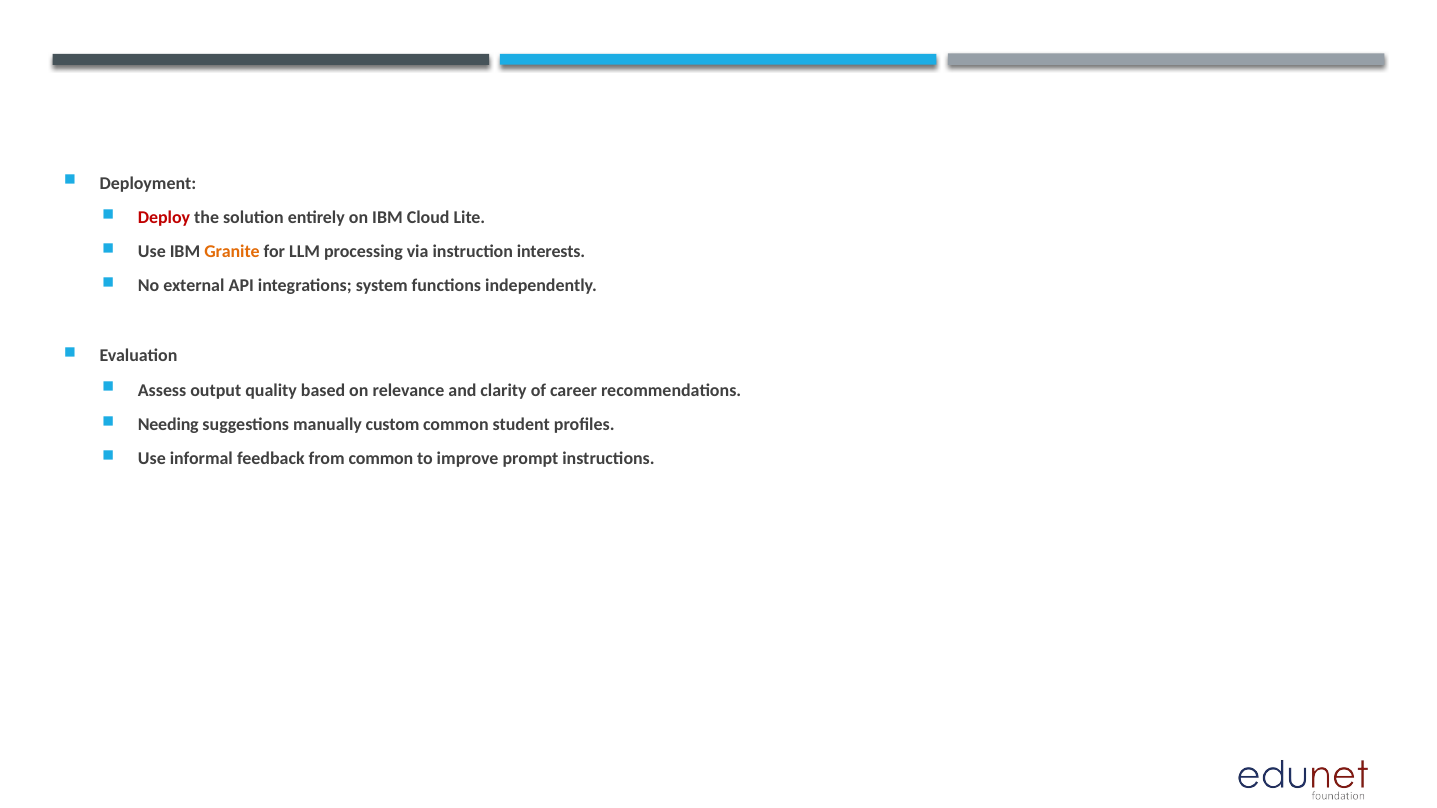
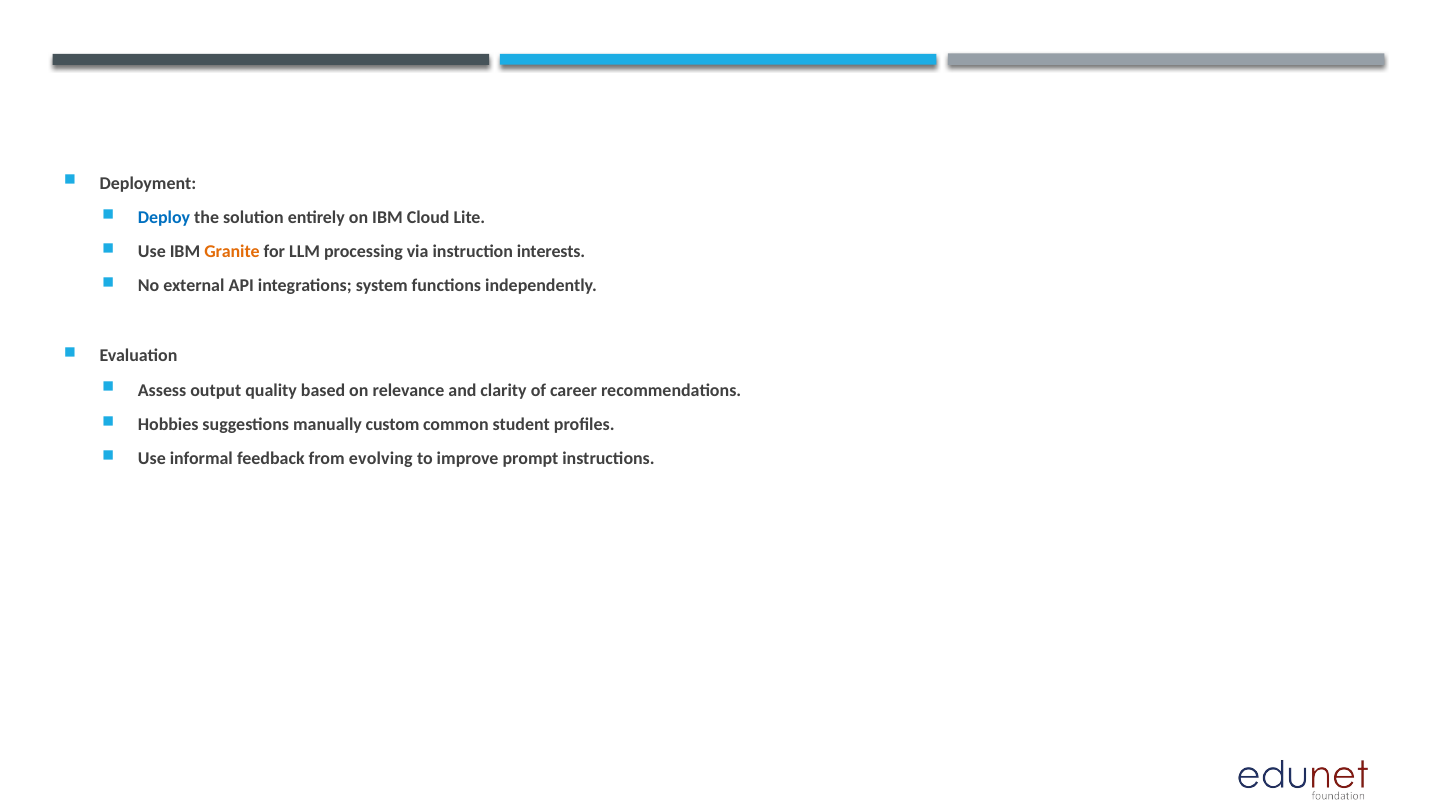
Deploy colour: red -> blue (164, 217)
Needing: Needing -> Hobbies (168, 424)
from common: common -> evolving (381, 459)
